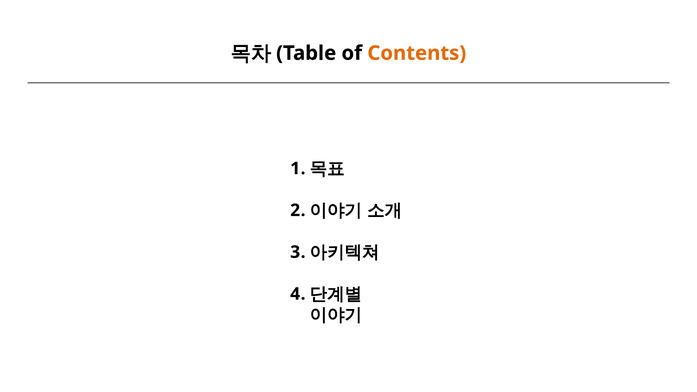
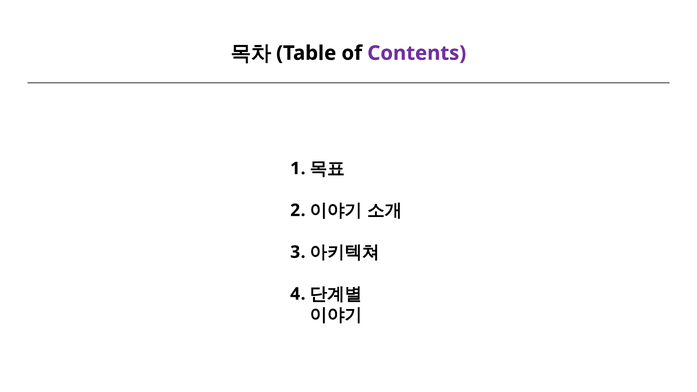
Contents colour: orange -> purple (417, 53)
